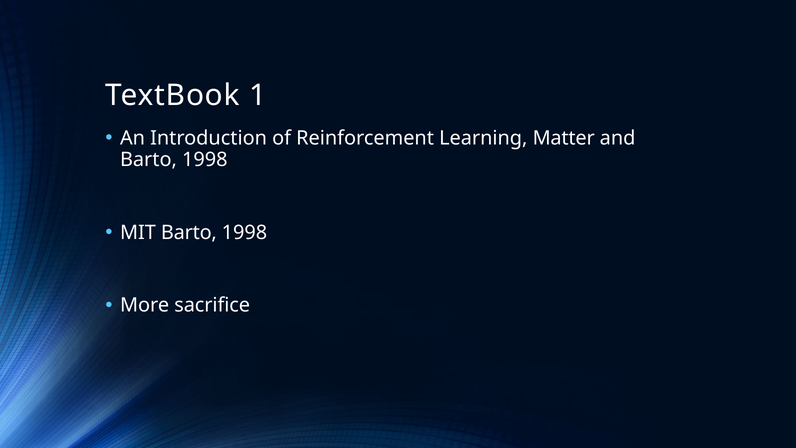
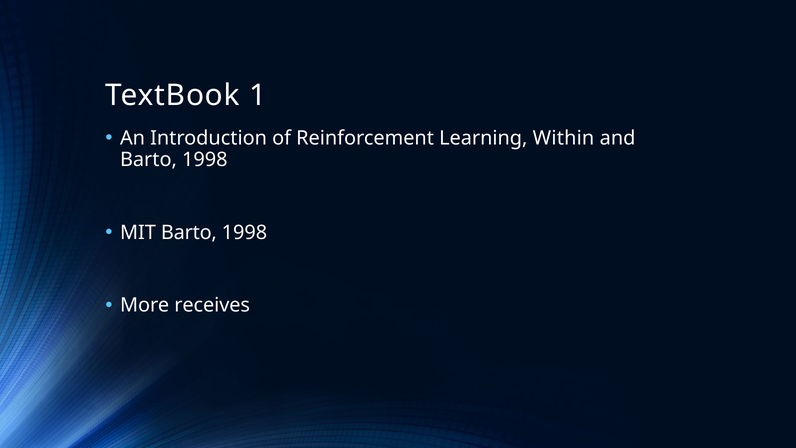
Matter: Matter -> Within (563, 138)
sacrifice: sacrifice -> receives (212, 305)
